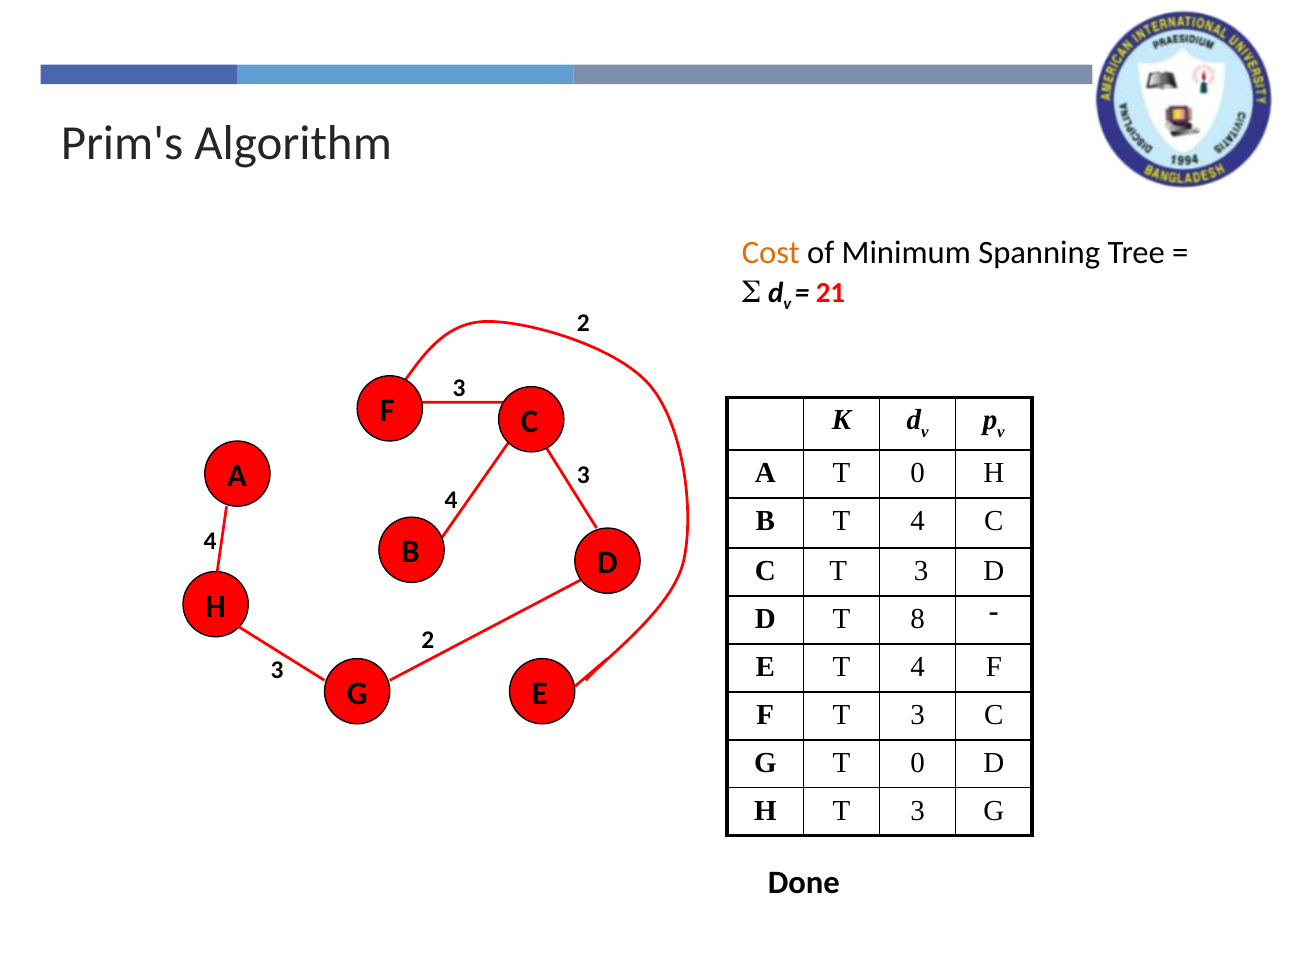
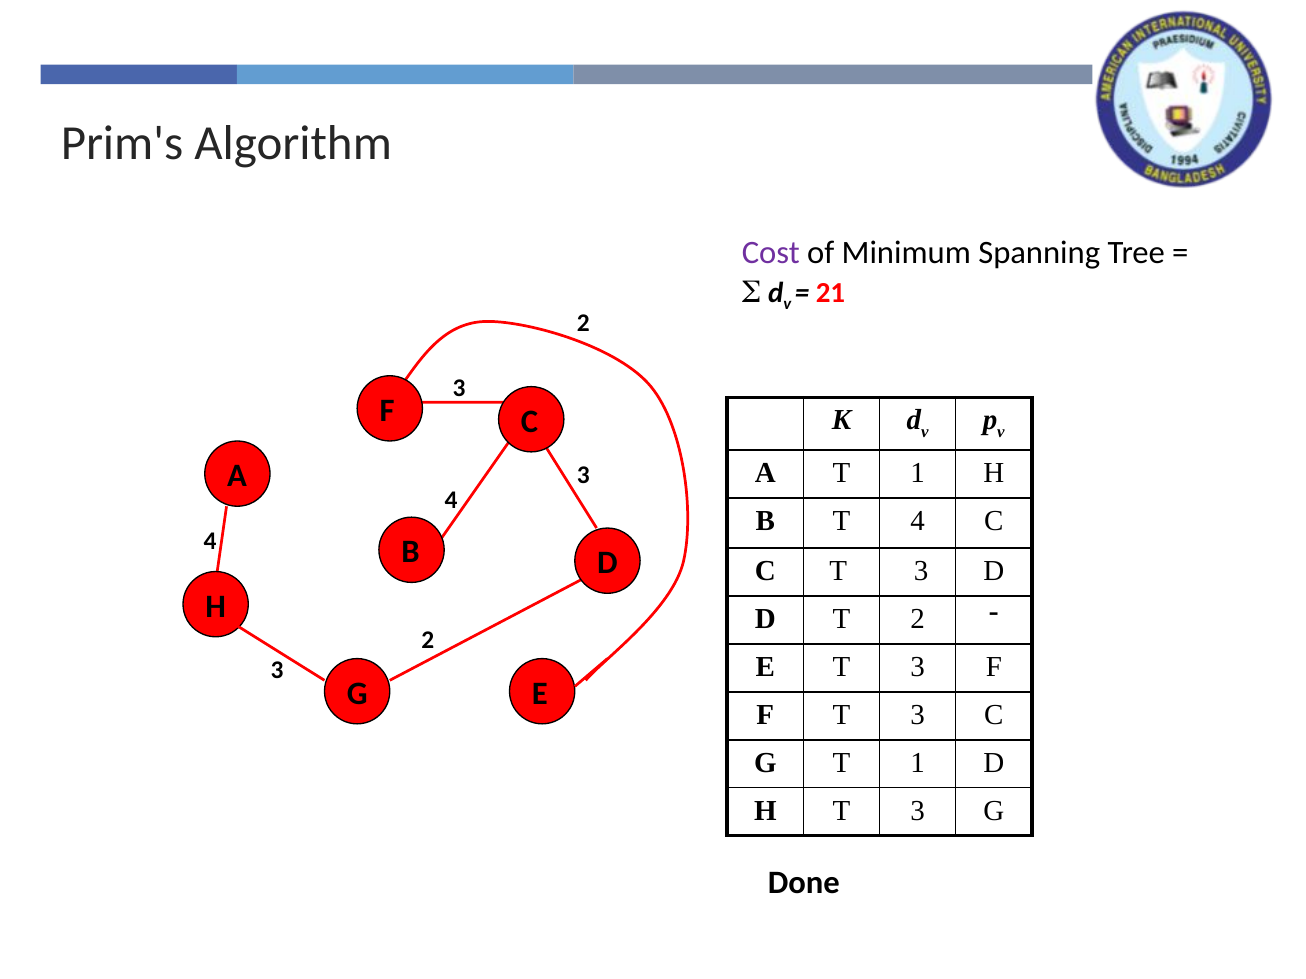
Cost colour: orange -> purple (771, 252)
A T 0: 0 -> 1 (918, 473)
T 8: 8 -> 2 (918, 619)
E T 4: 4 -> 3 (918, 667)
G T 0: 0 -> 1 (918, 763)
